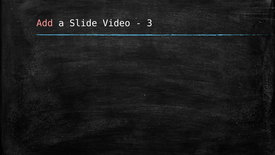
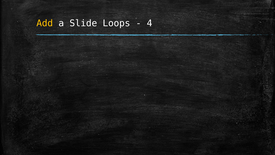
Add colour: pink -> yellow (45, 23)
Video: Video -> Loops (116, 23)
3: 3 -> 4 (150, 23)
